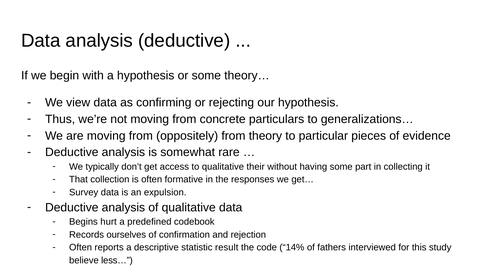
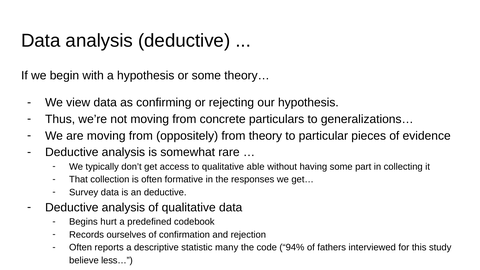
their: their -> able (256, 167)
an expulsion: expulsion -> deductive (165, 192)
result: result -> many (227, 248)
14%: 14% -> 94% (292, 248)
